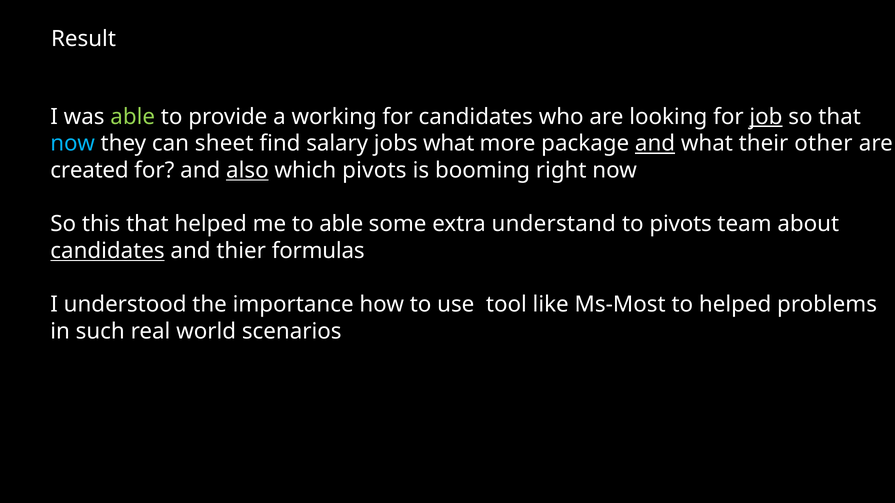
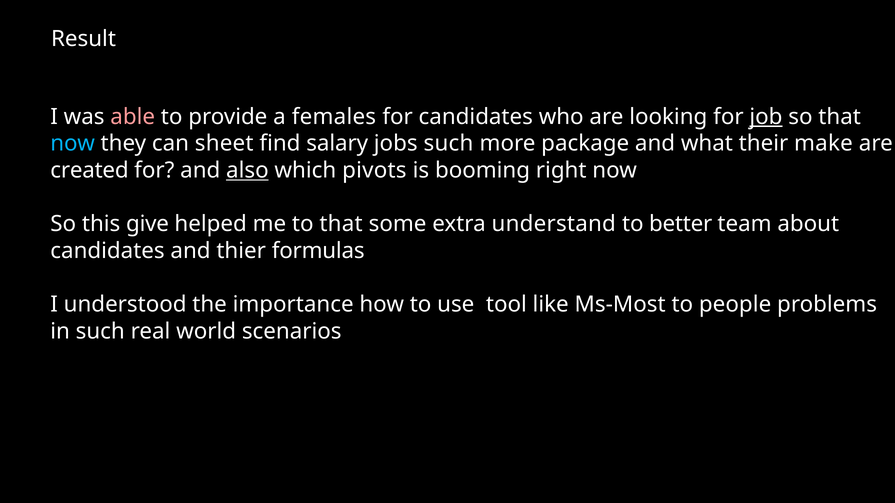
able colour: light green -> pink (133, 117)
working: working -> females (334, 117)
jobs what: what -> such (448, 144)
and underline: present -> none (655, 144)
other: other -> make (823, 144)
this that: that -> give (148, 224)
to able: able -> that (341, 224)
to pivots: pivots -> better (681, 224)
candidates underline: present -> none (108, 251)
to helped: helped -> people (735, 305)
